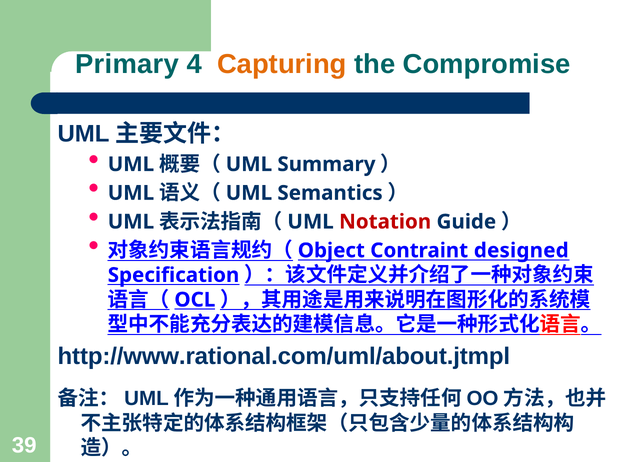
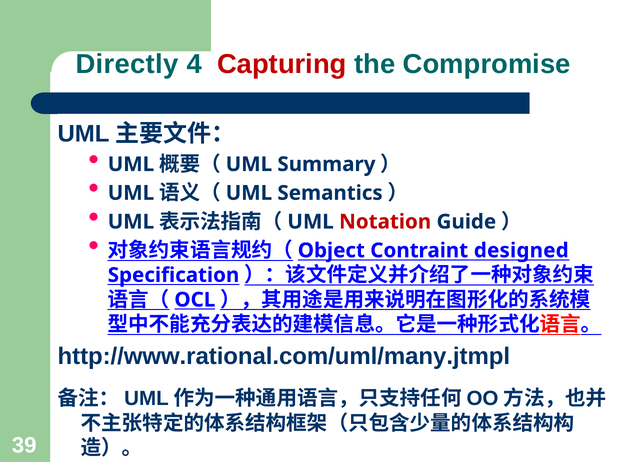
Primary: Primary -> Directly (127, 64)
Capturing colour: orange -> red (282, 64)
http://www.rational.com/uml/about.jtmpl: http://www.rational.com/uml/about.jtmpl -> http://www.rational.com/uml/many.jtmpl (284, 357)
